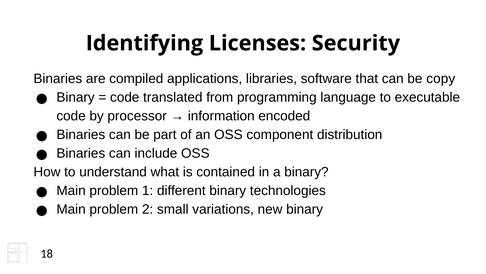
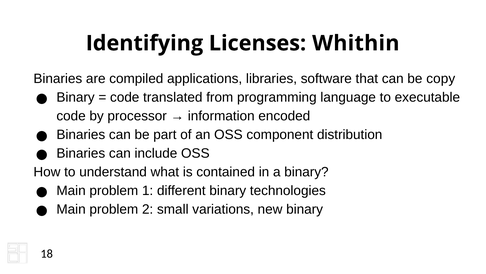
Security: Security -> Whithin (356, 43)
